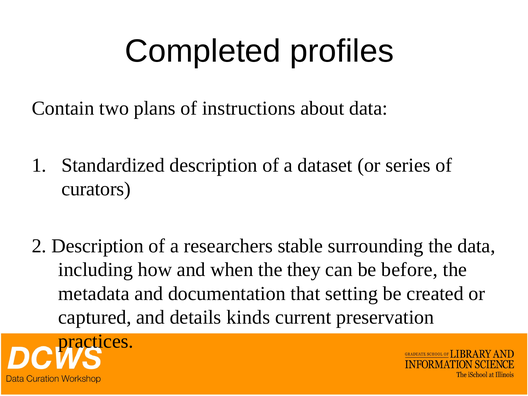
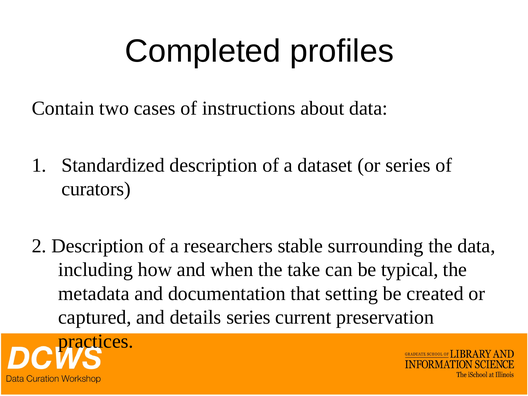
plans: plans -> cases (155, 108)
they: they -> take (304, 270)
before: before -> typical (410, 270)
details kinds: kinds -> series (248, 317)
